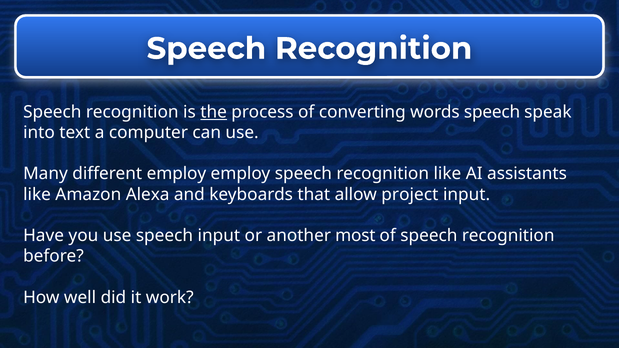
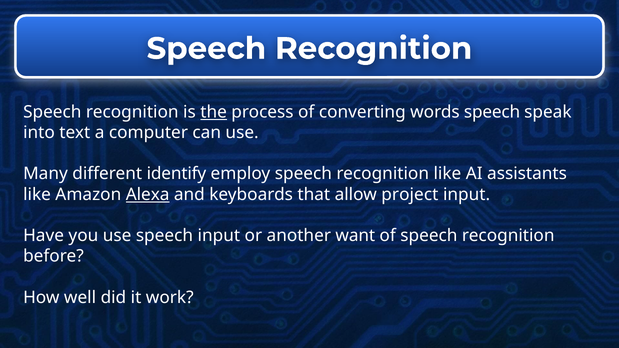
different employ: employ -> identify (176, 174)
Alexa underline: none -> present (148, 195)
most: most -> want (355, 236)
